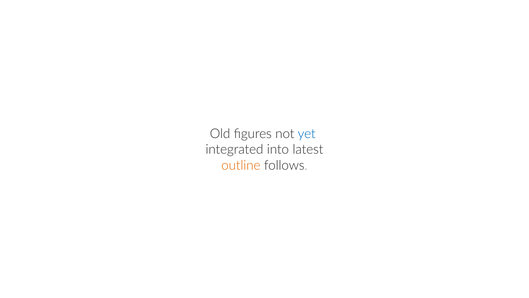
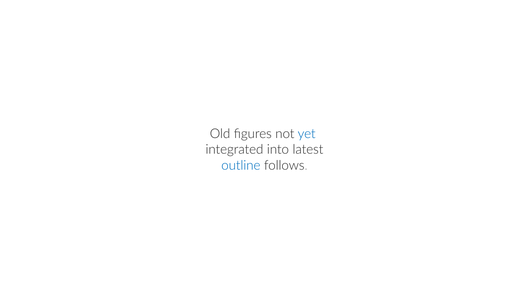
outline colour: orange -> blue (241, 165)
